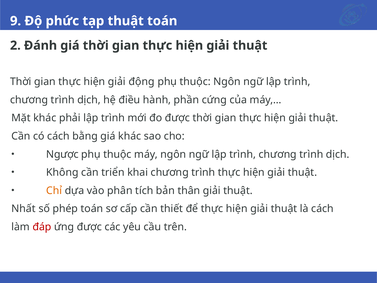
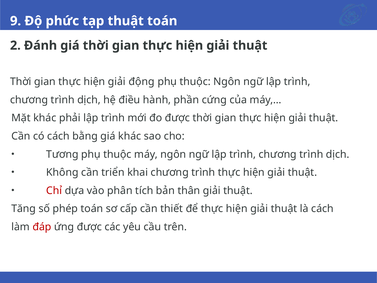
Ngược: Ngược -> Tương (62, 154)
Chỉ colour: orange -> red (54, 190)
Nhất: Nhất -> Tăng (24, 209)
